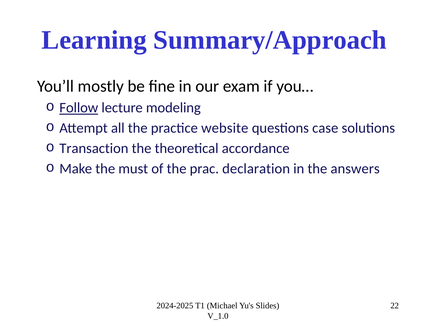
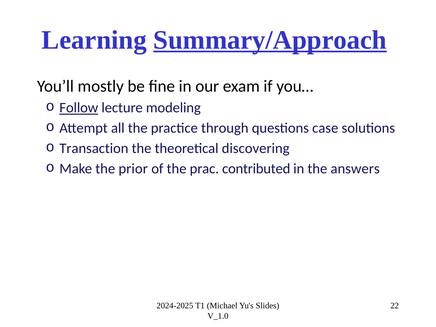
Summary/Approach underline: none -> present (270, 40)
website: website -> through (225, 128)
accordance: accordance -> discovering (256, 149)
must: must -> prior (133, 169)
declaration: declaration -> contributed (256, 169)
